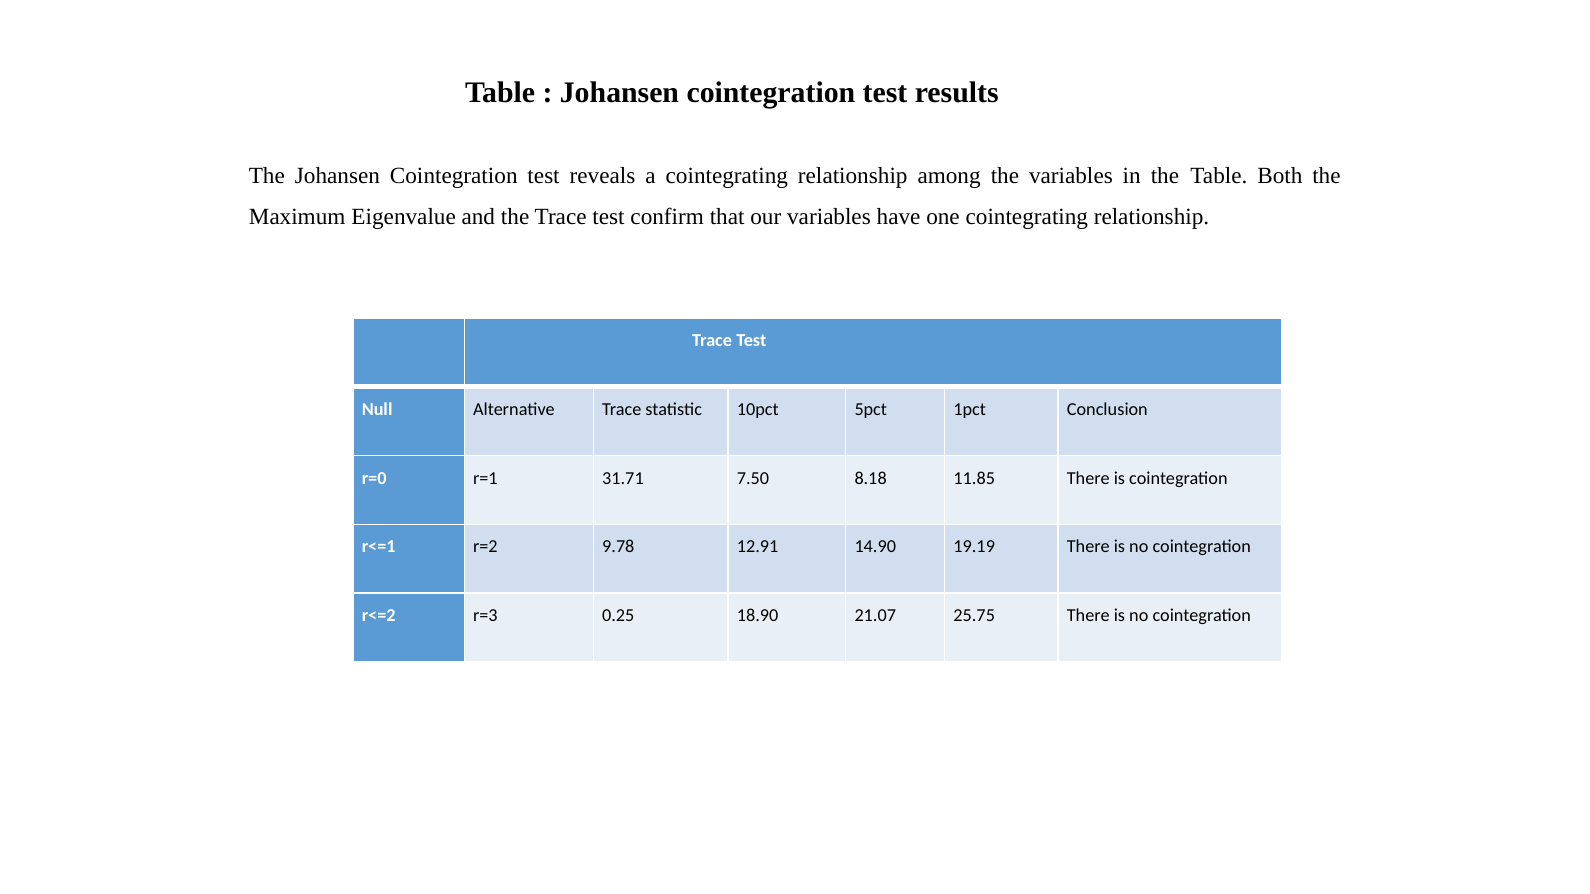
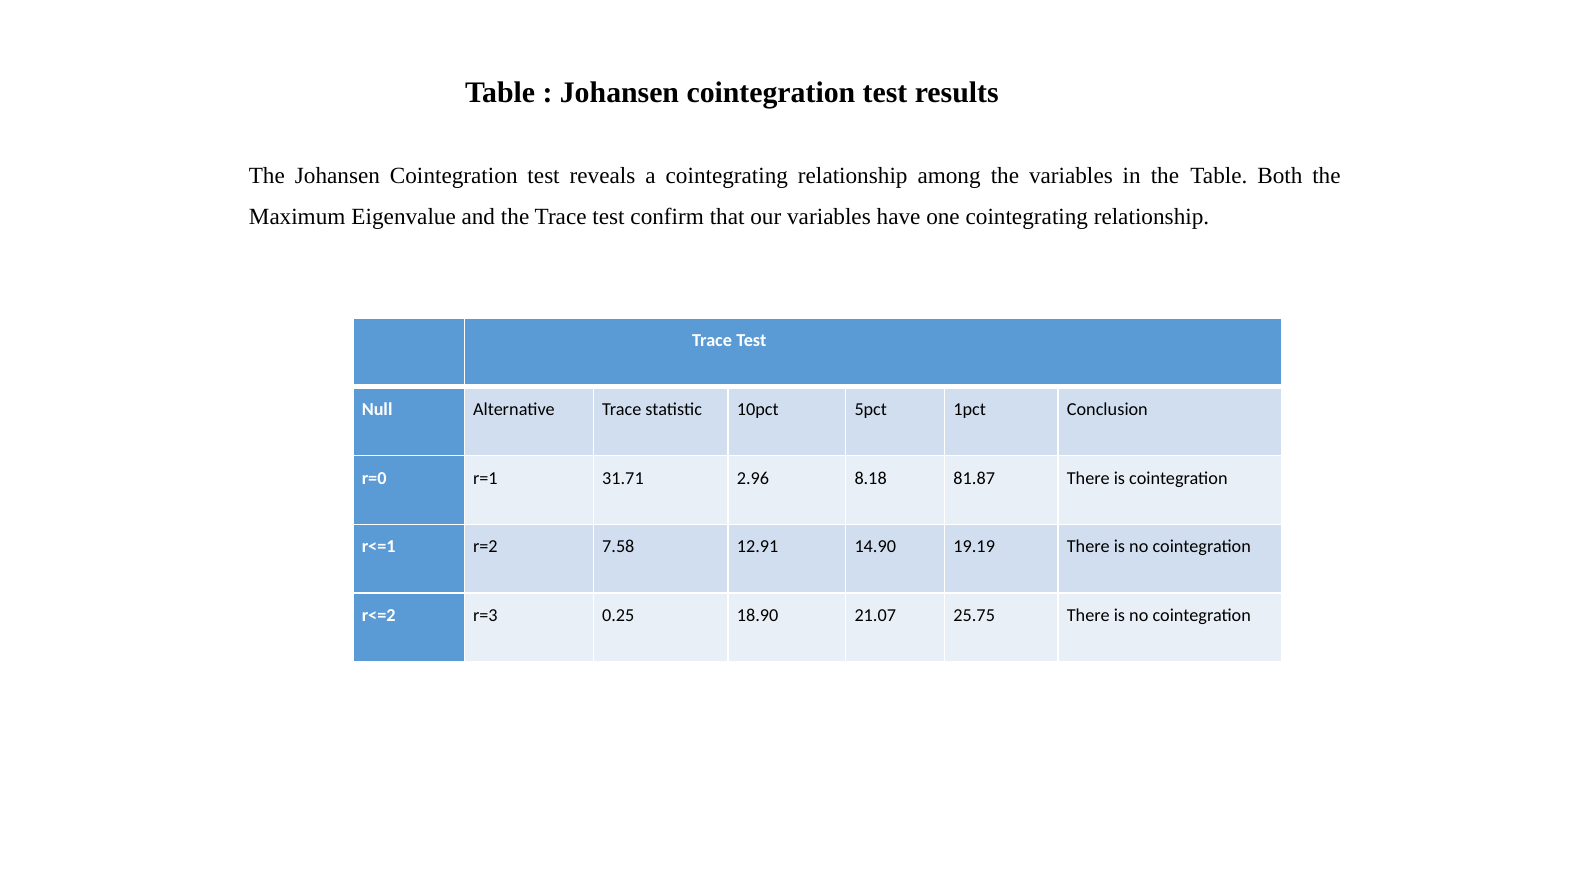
7.50: 7.50 -> 2.96 (753, 478)
11.85: 11.85 -> 81.87 (974, 478)
9.78: 9.78 -> 7.58 (618, 547)
